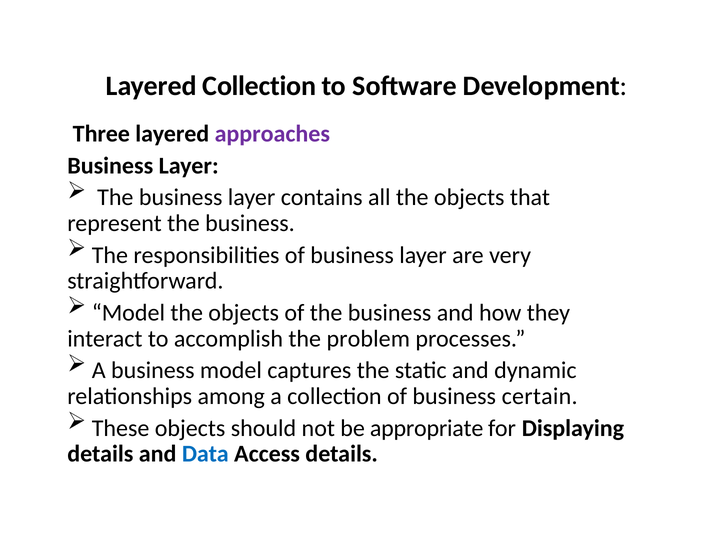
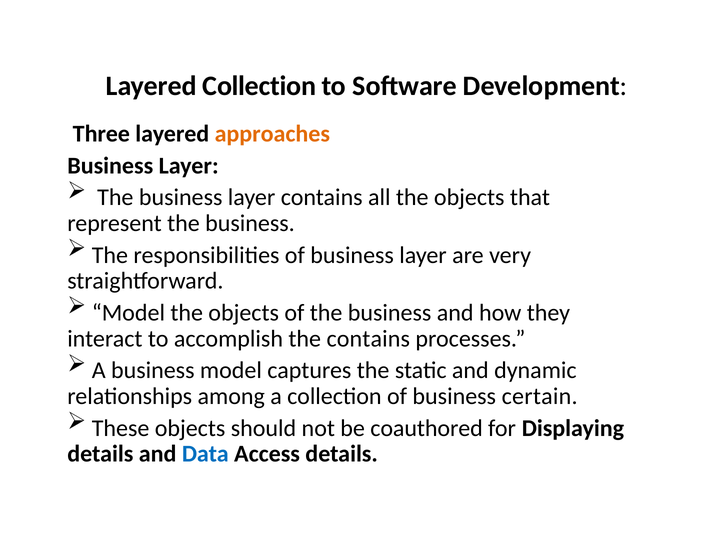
approaches colour: purple -> orange (272, 134)
the problem: problem -> contains (368, 339)
appropriate: appropriate -> coauthored (427, 428)
